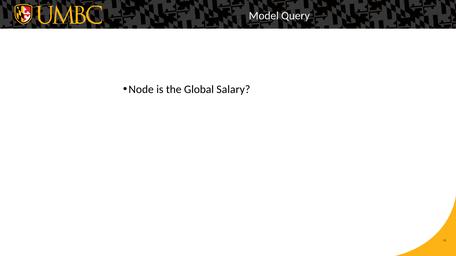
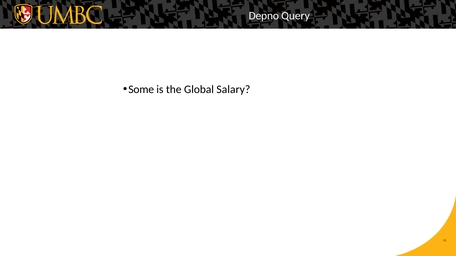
Model: Model -> Depno (264, 16)
Node: Node -> Some (141, 90)
